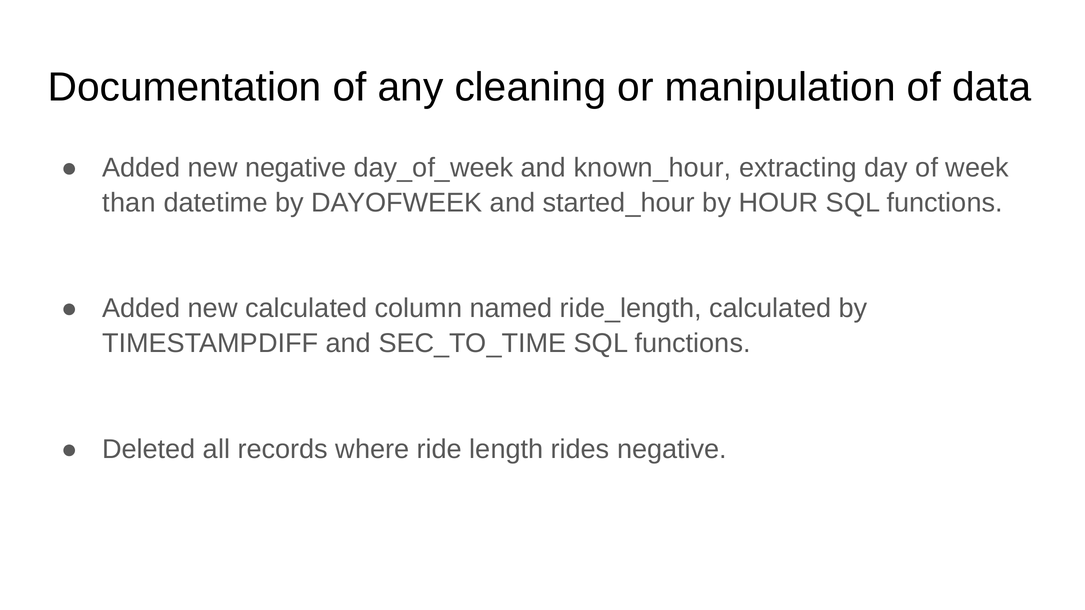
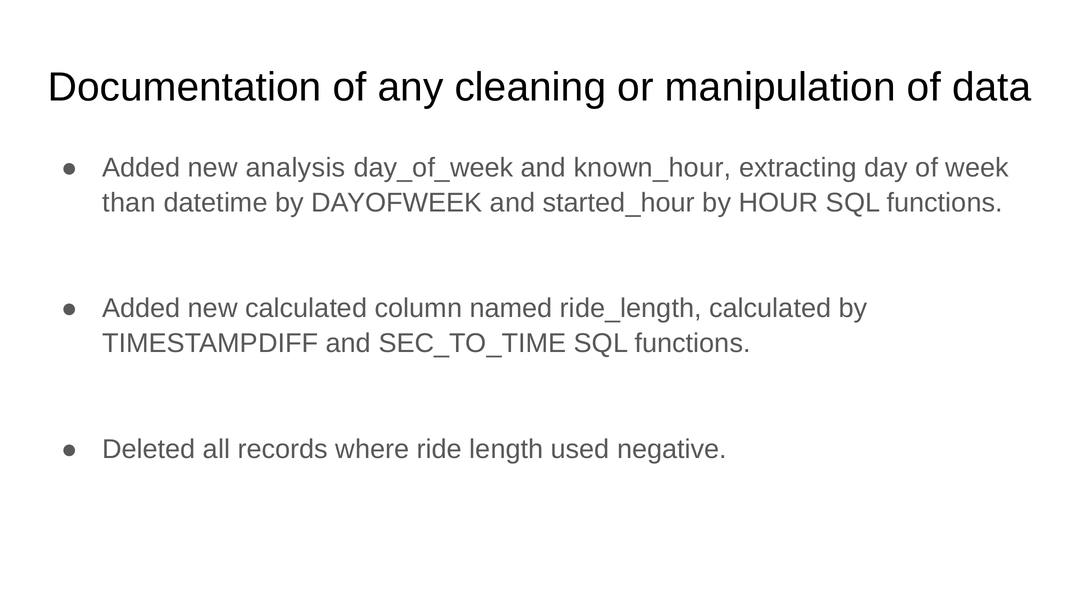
new negative: negative -> analysis (296, 168)
rides: rides -> used (580, 449)
